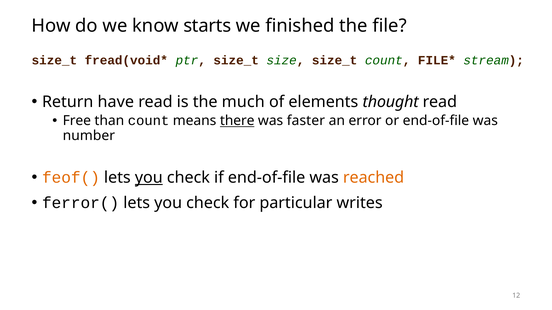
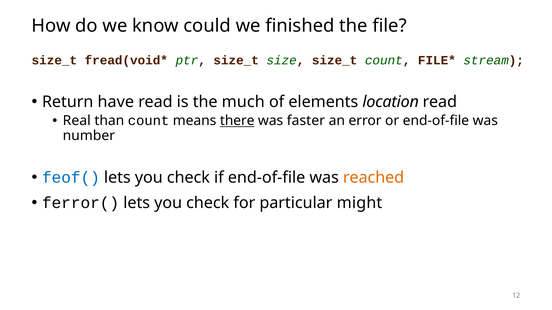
starts: starts -> could (207, 26)
thought: thought -> location (391, 102)
Free: Free -> Real (77, 121)
feof( colour: orange -> blue (71, 178)
you underline: present -> none (149, 178)
writes: writes -> might (360, 203)
